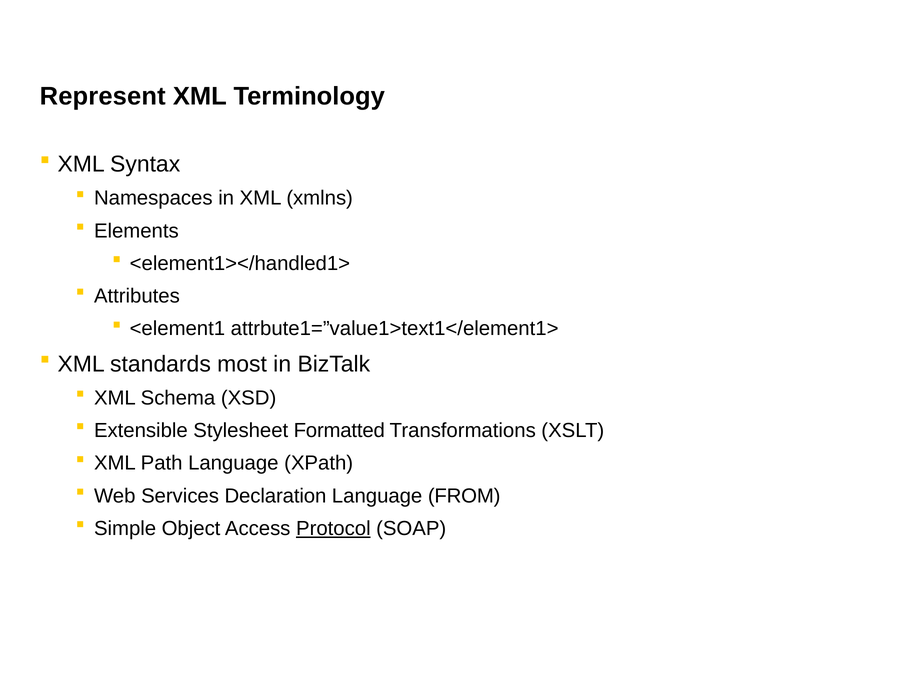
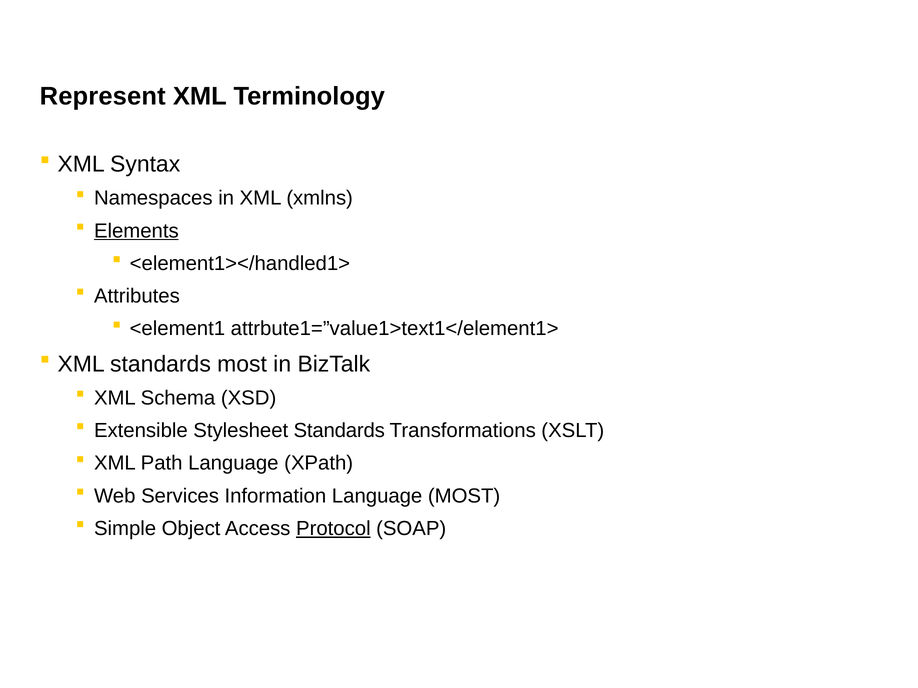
Elements underline: none -> present (136, 231)
Stylesheet Formatted: Formatted -> Standards (339, 431)
Declaration: Declaration -> Information (275, 496)
Language FROM: FROM -> MOST (464, 496)
